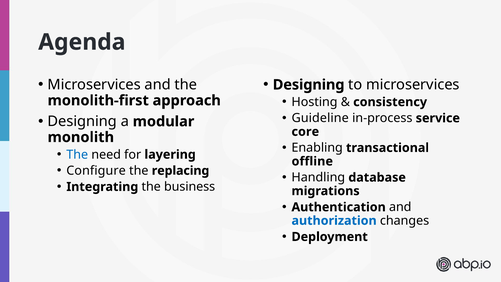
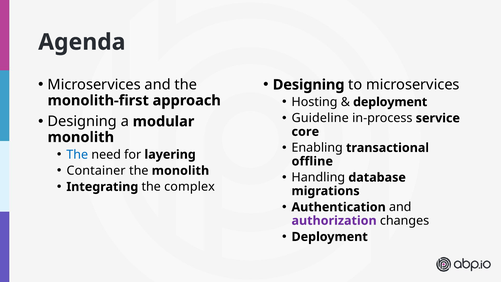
consistency: consistency -> deployment (390, 102)
Configure: Configure -> Container (96, 171)
the replacing: replacing -> monolith (180, 171)
business: business -> complex (190, 187)
authorization colour: blue -> purple (334, 221)
